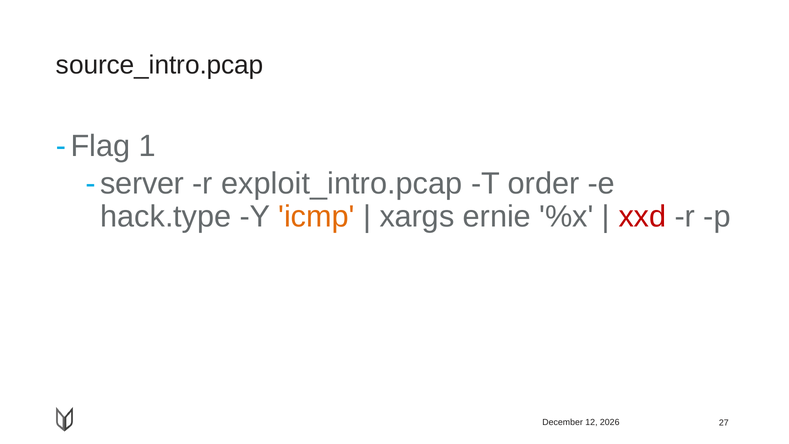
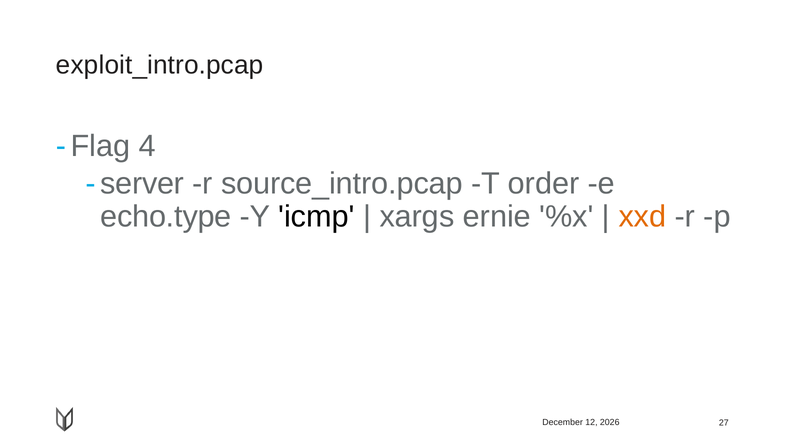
source_intro.pcap: source_intro.pcap -> exploit_intro.pcap (160, 65)
1: 1 -> 4 (147, 146)
exploit_intro.pcap: exploit_intro.pcap -> source_intro.pcap (342, 183)
hack.type: hack.type -> echo.type (166, 216)
icmp colour: orange -> black (316, 216)
xxd colour: red -> orange (642, 216)
